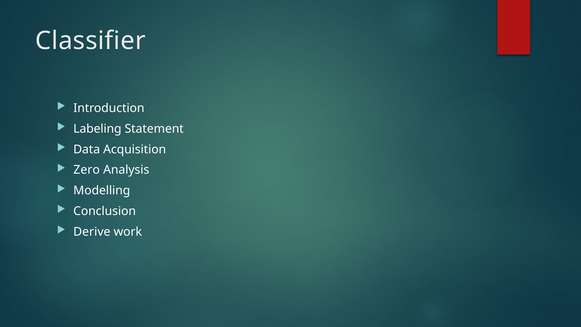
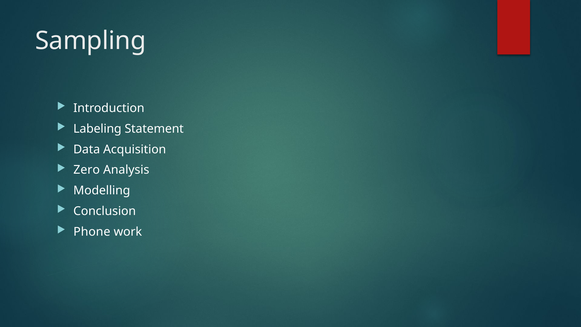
Classifier: Classifier -> Sampling (91, 41)
Derive: Derive -> Phone (92, 232)
